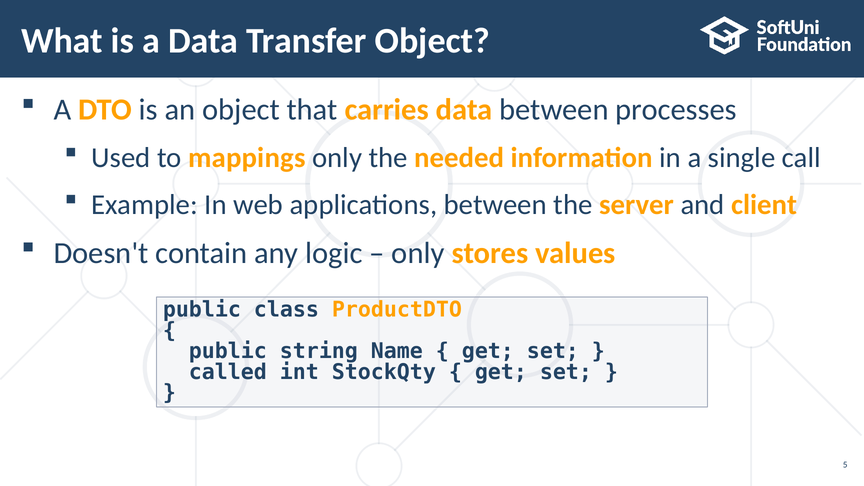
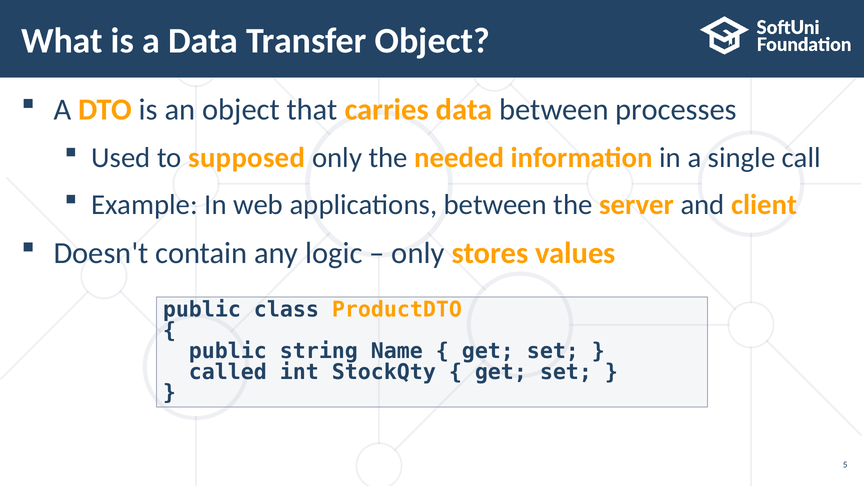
mappings: mappings -> supposed (247, 158)
